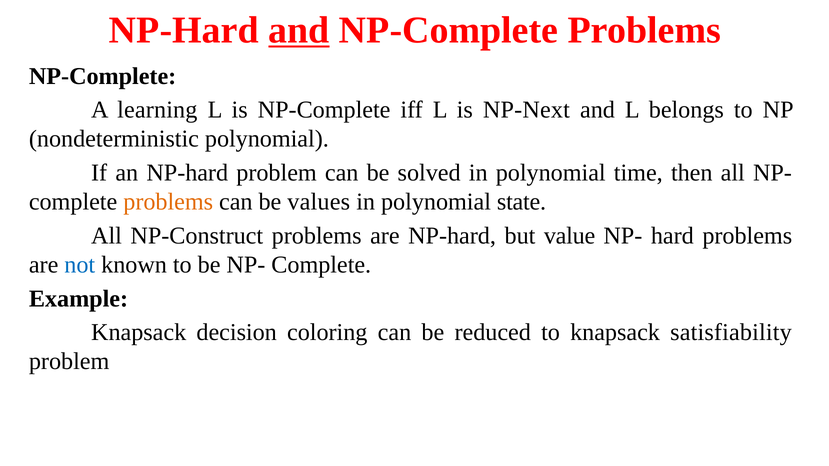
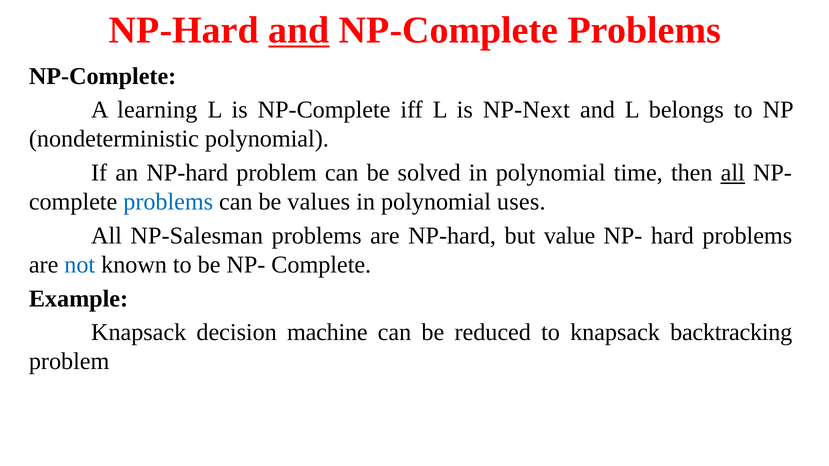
all underline: none -> present (733, 173)
problems colour: orange -> blue (168, 202)
state: state -> uses (521, 202)
NP-Construct: NP-Construct -> NP-Salesman (197, 236)
coloring: coloring -> machine (327, 333)
satisfiability: satisfiability -> backtracking (731, 333)
